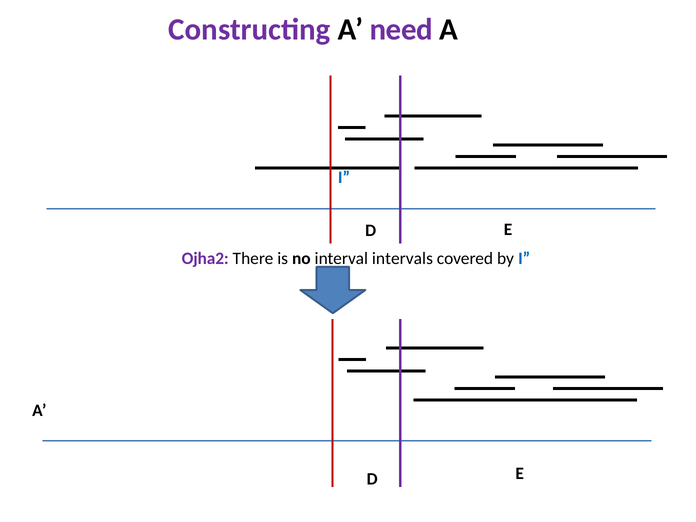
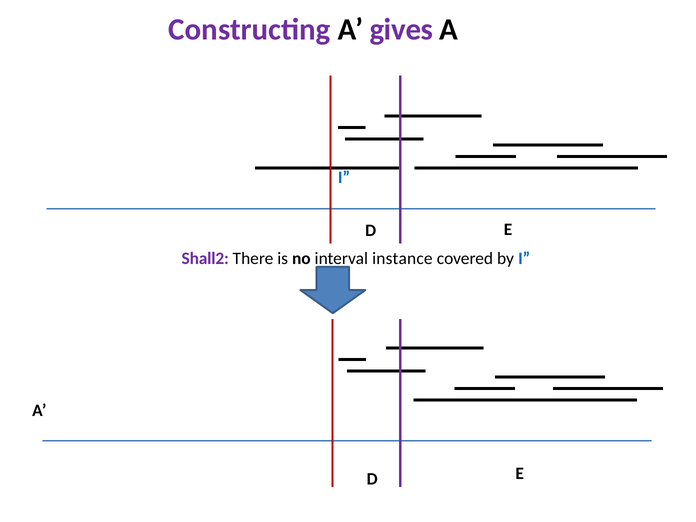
need: need -> gives (401, 29)
Ojha2: Ojha2 -> Shall2 (205, 259)
intervals: intervals -> instance (402, 259)
